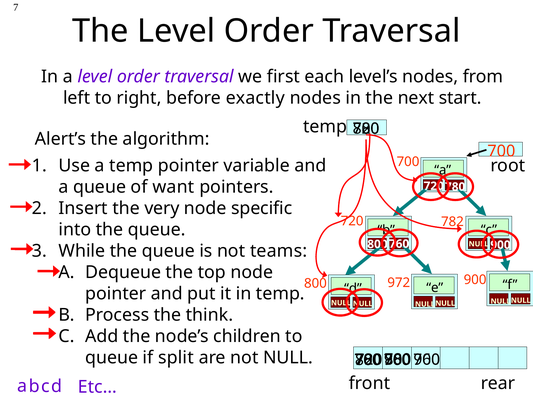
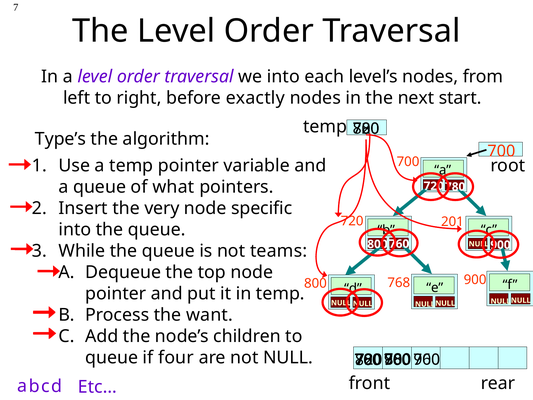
we first: first -> into (283, 77)
Alert’s: Alert’s -> Type’s (61, 139)
want: want -> what (173, 187)
782: 782 -> 201 (452, 222)
972: 972 -> 768 (399, 282)
think: think -> want (209, 315)
split: split -> four (176, 357)
